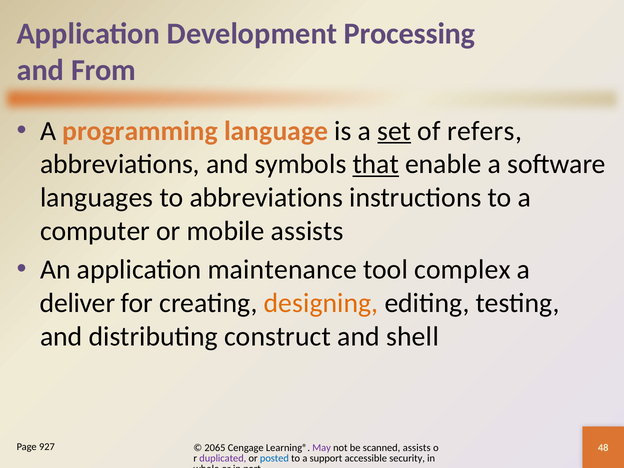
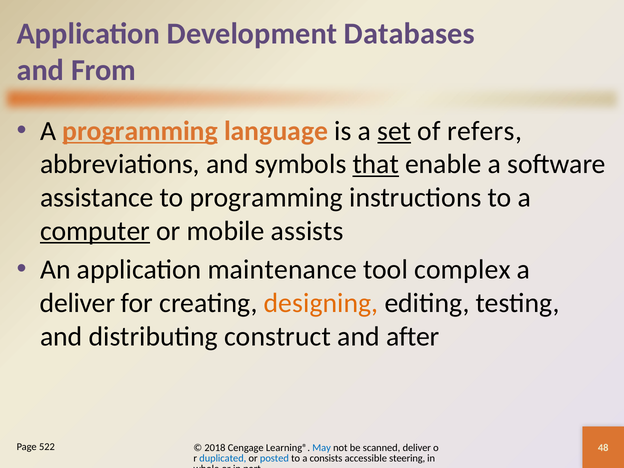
Processing: Processing -> Databases (409, 34)
programming underline: none -> present (140, 131)
languages: languages -> assistance (97, 198)
to abbreviations: abbreviations -> programming (266, 198)
computer underline: none -> present (95, 231)
shell: shell -> after (413, 336)
927: 927 -> 522 (47, 447)
2065: 2065 -> 2018 (215, 448)
May colour: purple -> blue (322, 448)
scanned assists: assists -> deliver (417, 448)
duplicated colour: purple -> blue (223, 458)
support: support -> consists (326, 458)
security: security -> steering (407, 458)
